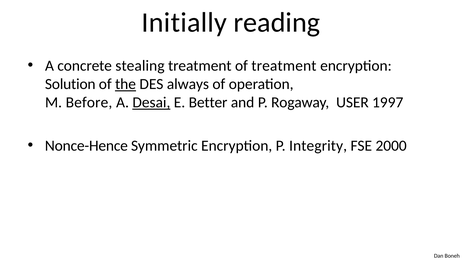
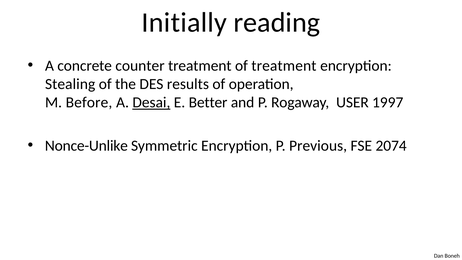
stealing: stealing -> counter (140, 66)
Solution: Solution -> Stealing (70, 84)
the underline: present -> none (126, 84)
always: always -> results (188, 84)
Nonce-Hence: Nonce-Hence -> Nonce-Unlike (86, 146)
Integrity: Integrity -> Previous (318, 146)
2000: 2000 -> 2074 (391, 146)
